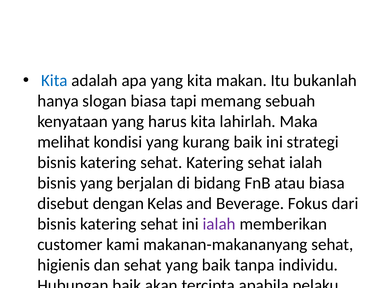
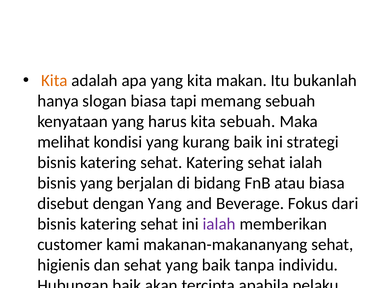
Kita colour: blue -> orange (54, 80)
kita lahirlah: lahirlah -> sebuah (248, 121)
dengan Kelas: Kelas -> Yang (165, 203)
